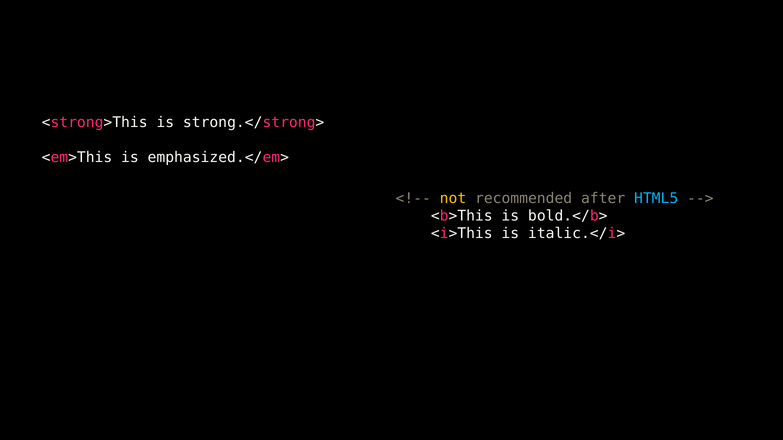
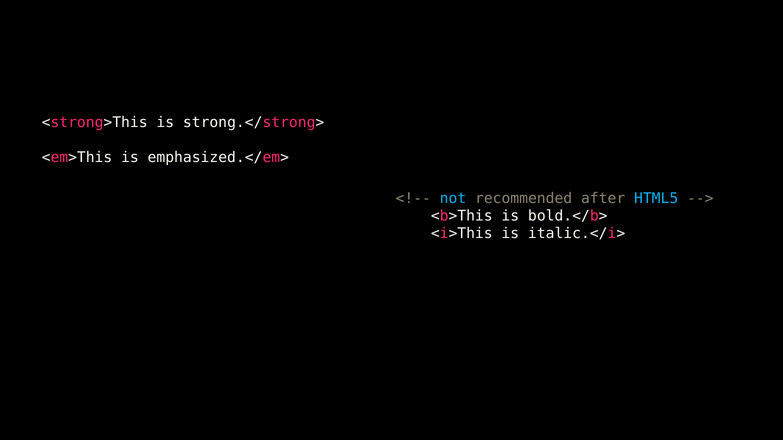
not colour: yellow -> light blue (453, 198)
